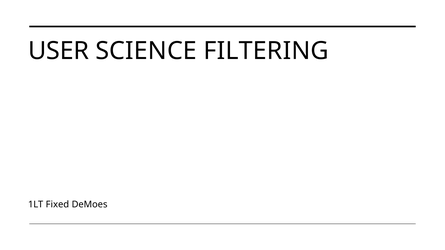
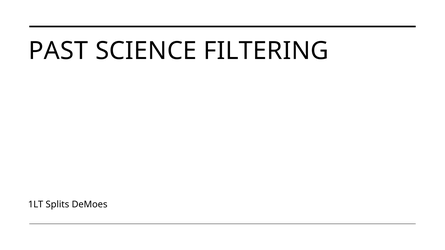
USER: USER -> PAST (58, 51)
Fixed: Fixed -> Splits (57, 205)
